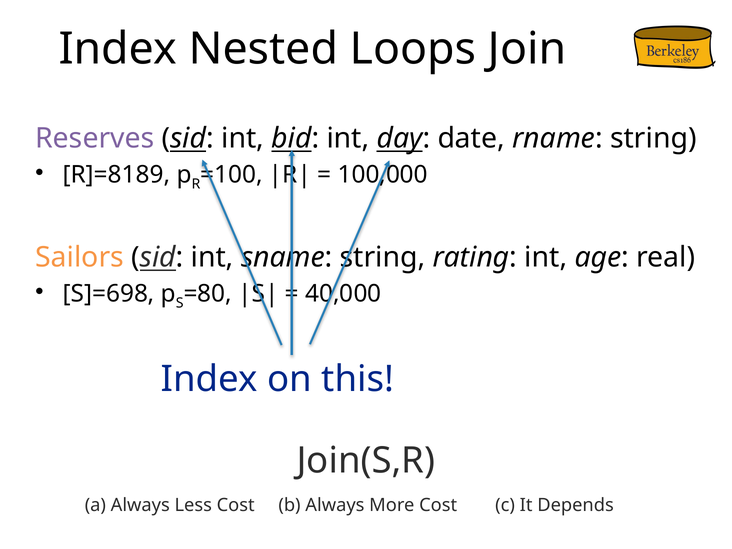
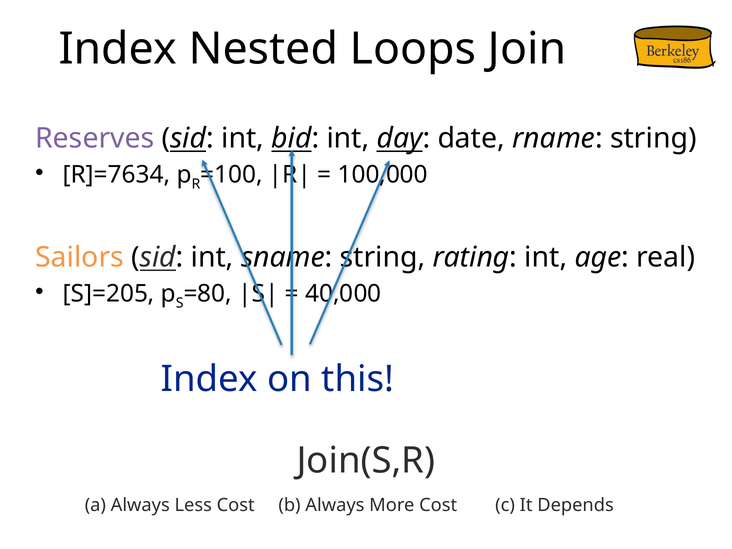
R]=8189: R]=8189 -> R]=7634 (116, 175)
S]=698: S]=698 -> S]=205 (109, 294)
